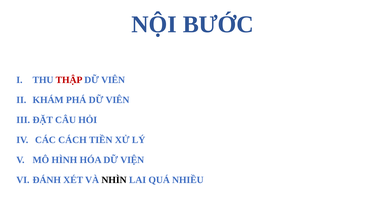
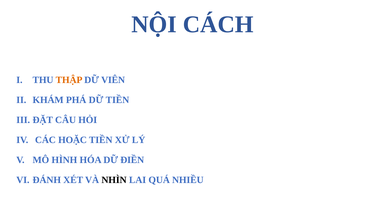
BƯỚC: BƯỚC -> CÁCH (218, 24)
THẬP colour: red -> orange (69, 80)
PHÁ DỮ VIÊN: VIÊN -> TIỀN (117, 100)
CÁCH: CÁCH -> HOẶC (73, 140)
VIỆN: VIỆN -> ĐIỀN (132, 160)
